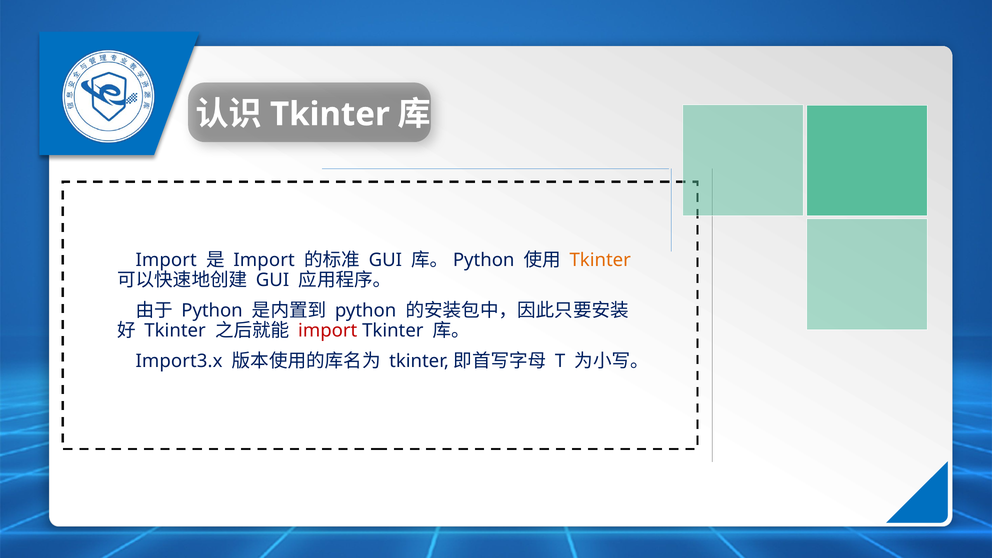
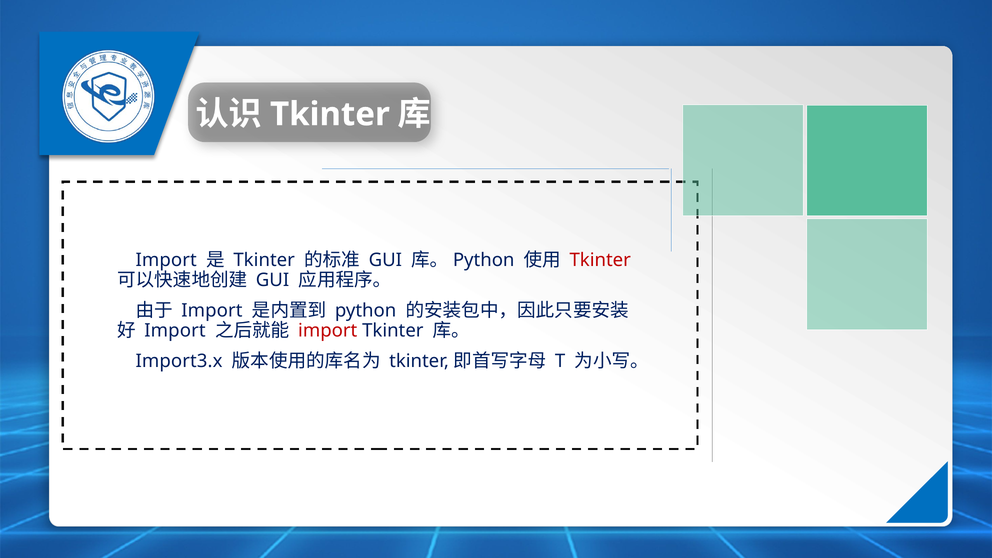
Import: Import -> Tkinter (264, 260)
Tkinter colour: orange -> red (600, 260)
Python: Python -> Import (212, 311)
Tkinter: Tkinter -> Import (175, 331)
